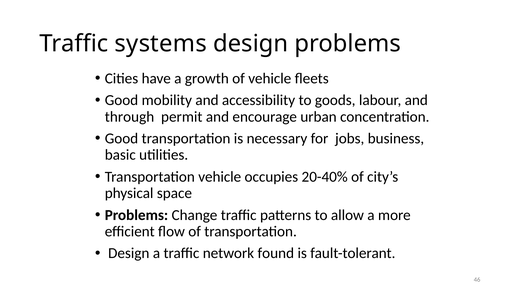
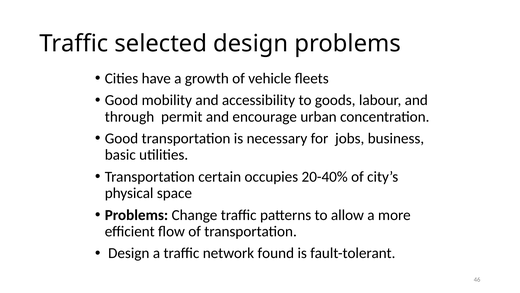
systems: systems -> selected (161, 44)
Transportation vehicle: vehicle -> certain (220, 176)
